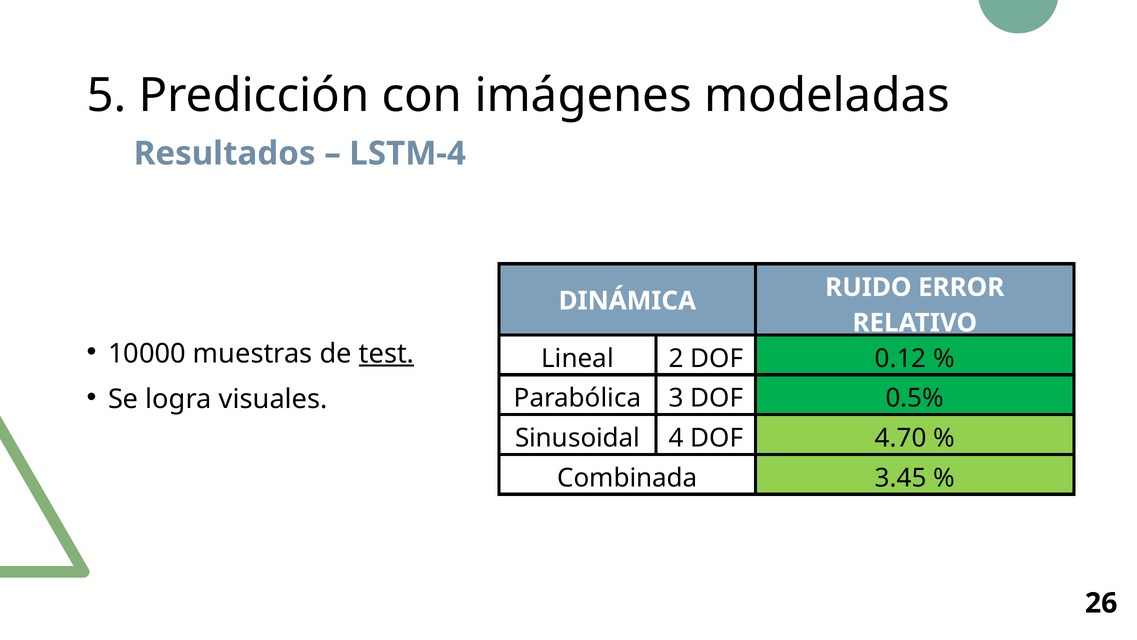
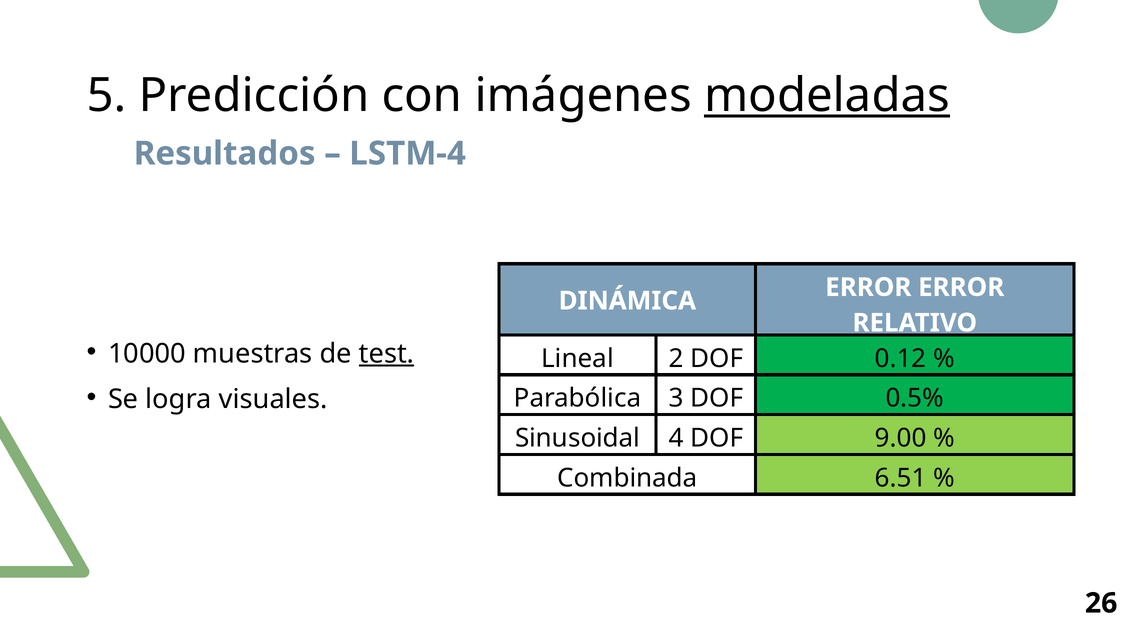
modeladas underline: none -> present (827, 96)
RUIDO: RUIDO -> ERROR (868, 287)
4.70: 4.70 -> 9.00 (901, 438)
3.45: 3.45 -> 6.51 (901, 478)
